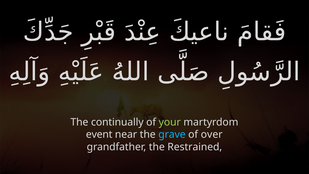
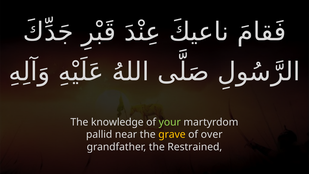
continually: continually -> knowledge (117, 122)
event: event -> pallid (99, 134)
grave colour: light blue -> yellow (172, 134)
